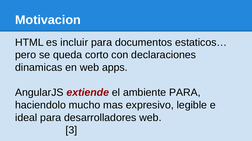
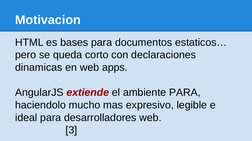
incluir: incluir -> bases (74, 43)
